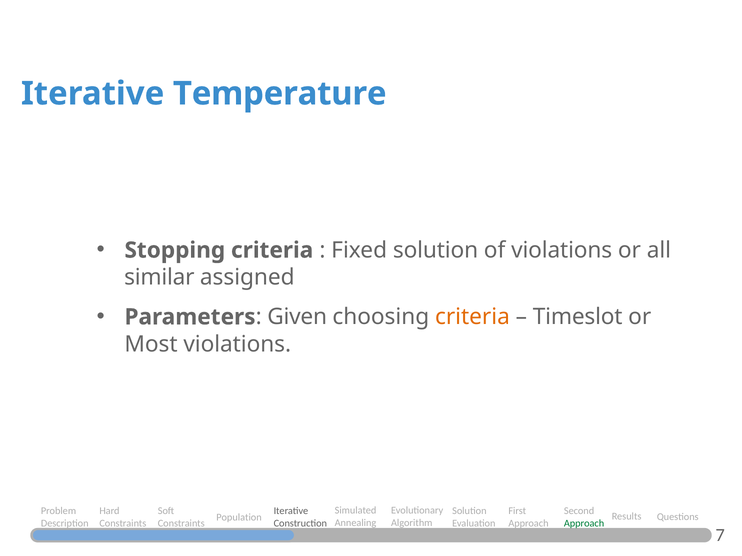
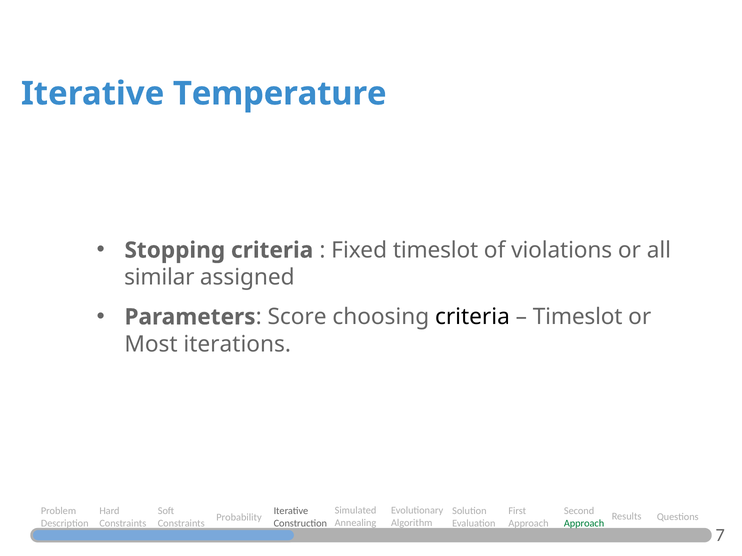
Fixed solution: solution -> timeslot (436, 250)
Given: Given -> Score (297, 317)
criteria colour: orange -> black (472, 317)
Most violations: violations -> iterations (237, 344)
Population: Population -> Probability (239, 518)
